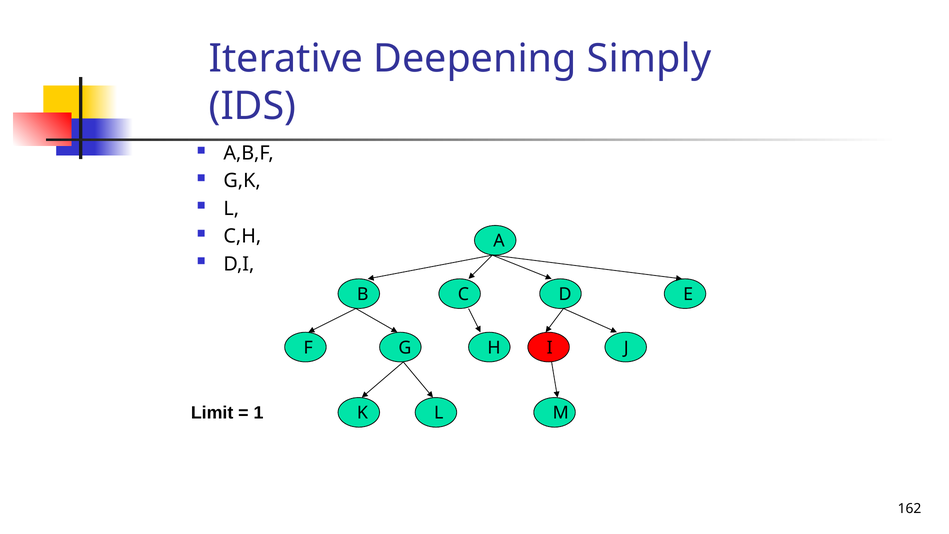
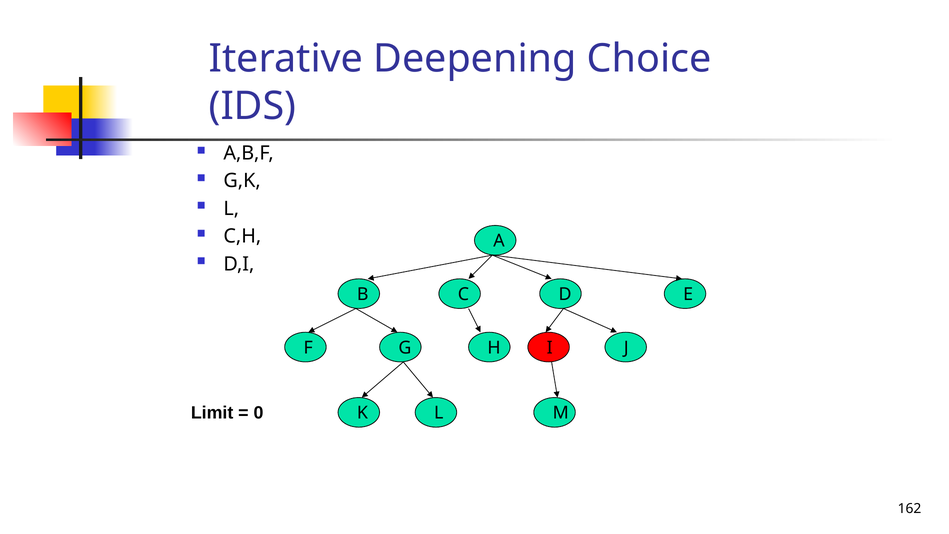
Simply: Simply -> Choice (649, 59)
1: 1 -> 0 (258, 413)
